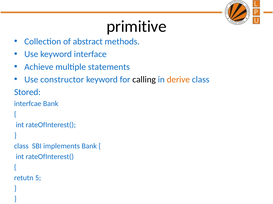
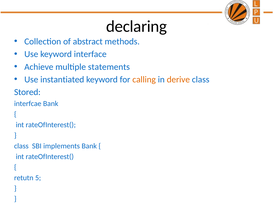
primitive: primitive -> declaring (137, 26)
constructor: constructor -> instantiated (62, 80)
calling colour: black -> orange (144, 80)
